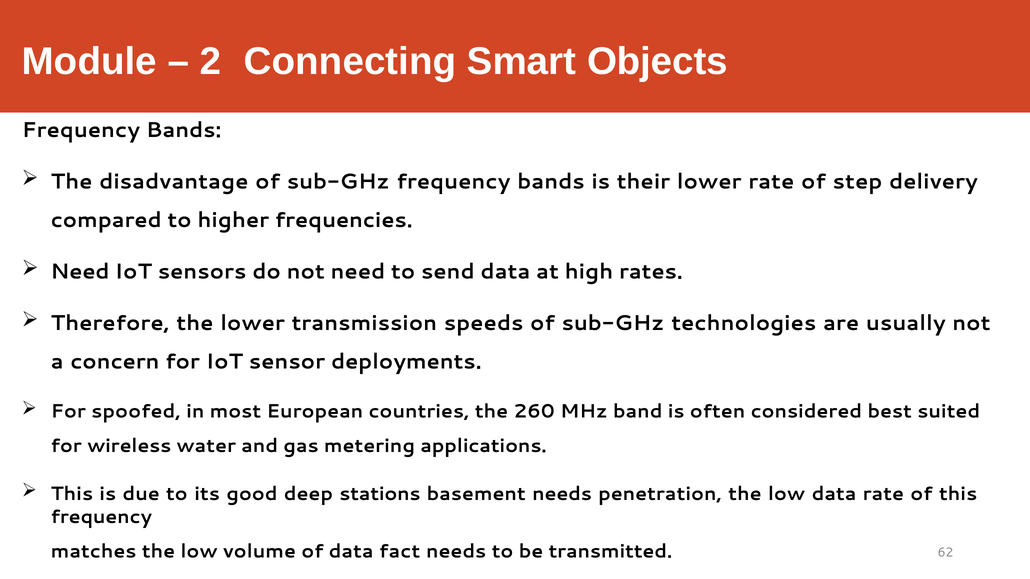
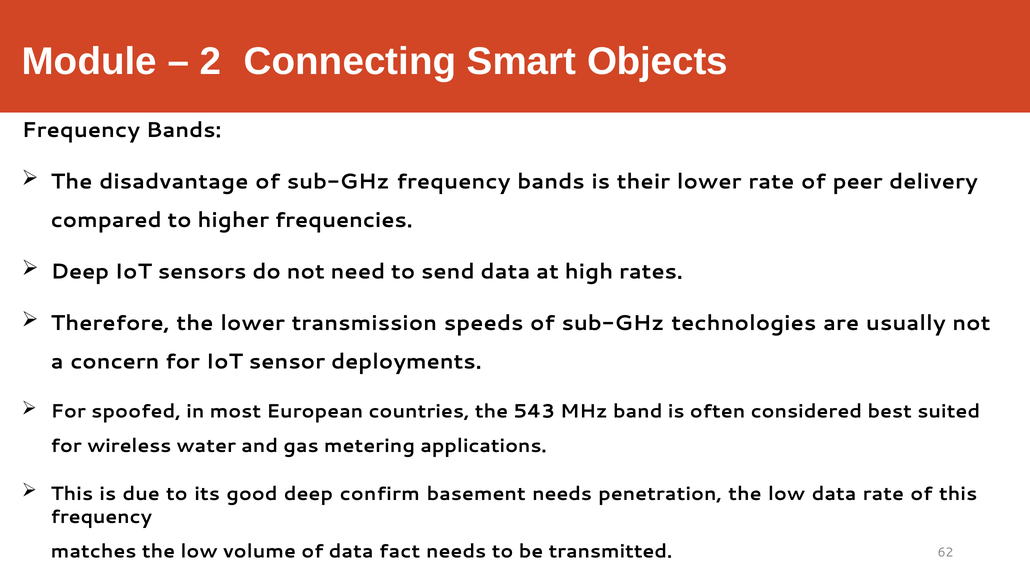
step: step -> peer (858, 182)
Need: Need -> Deep (80, 272)
260: 260 -> 543 (534, 412)
stations: stations -> confirm (380, 494)
